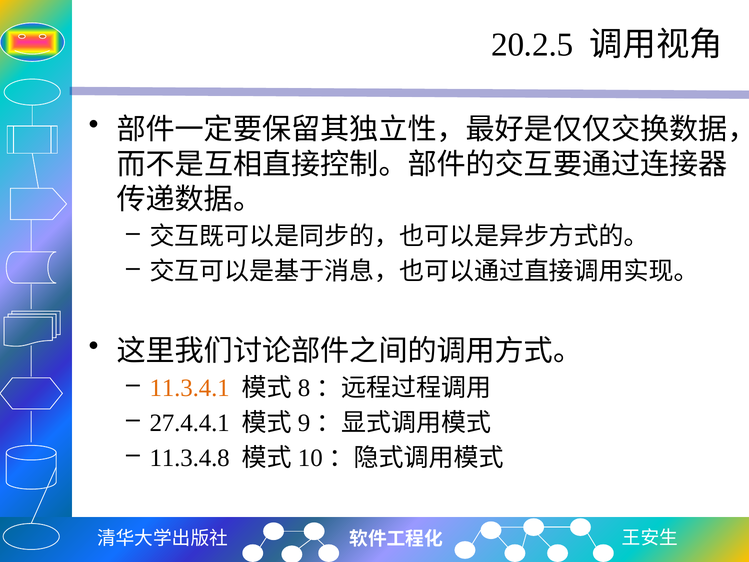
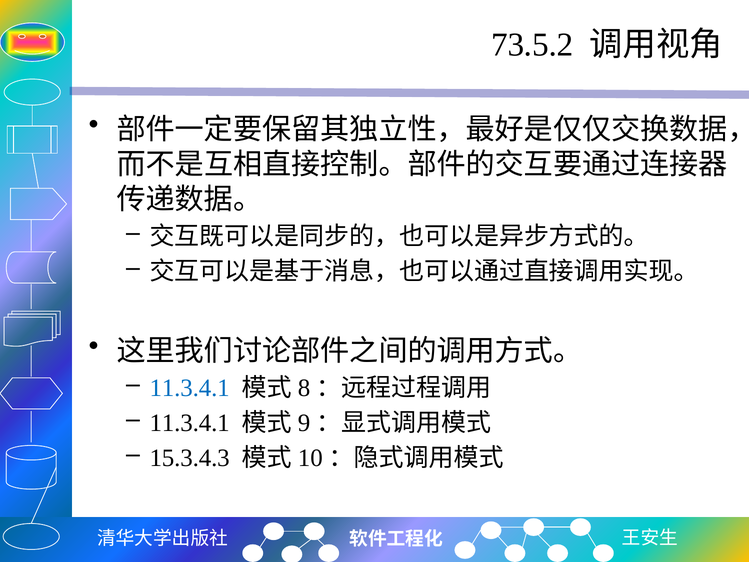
20.2.5: 20.2.5 -> 73.5.2 (532, 45)
11.3.4.1 colour: orange -> blue (190, 388)
27.4.4.1: 27.4.4.1 -> 11.3.4.1 (190, 423)
11.3.4.8: 11.3.4.8 -> 15.3.4.3 (190, 458)
